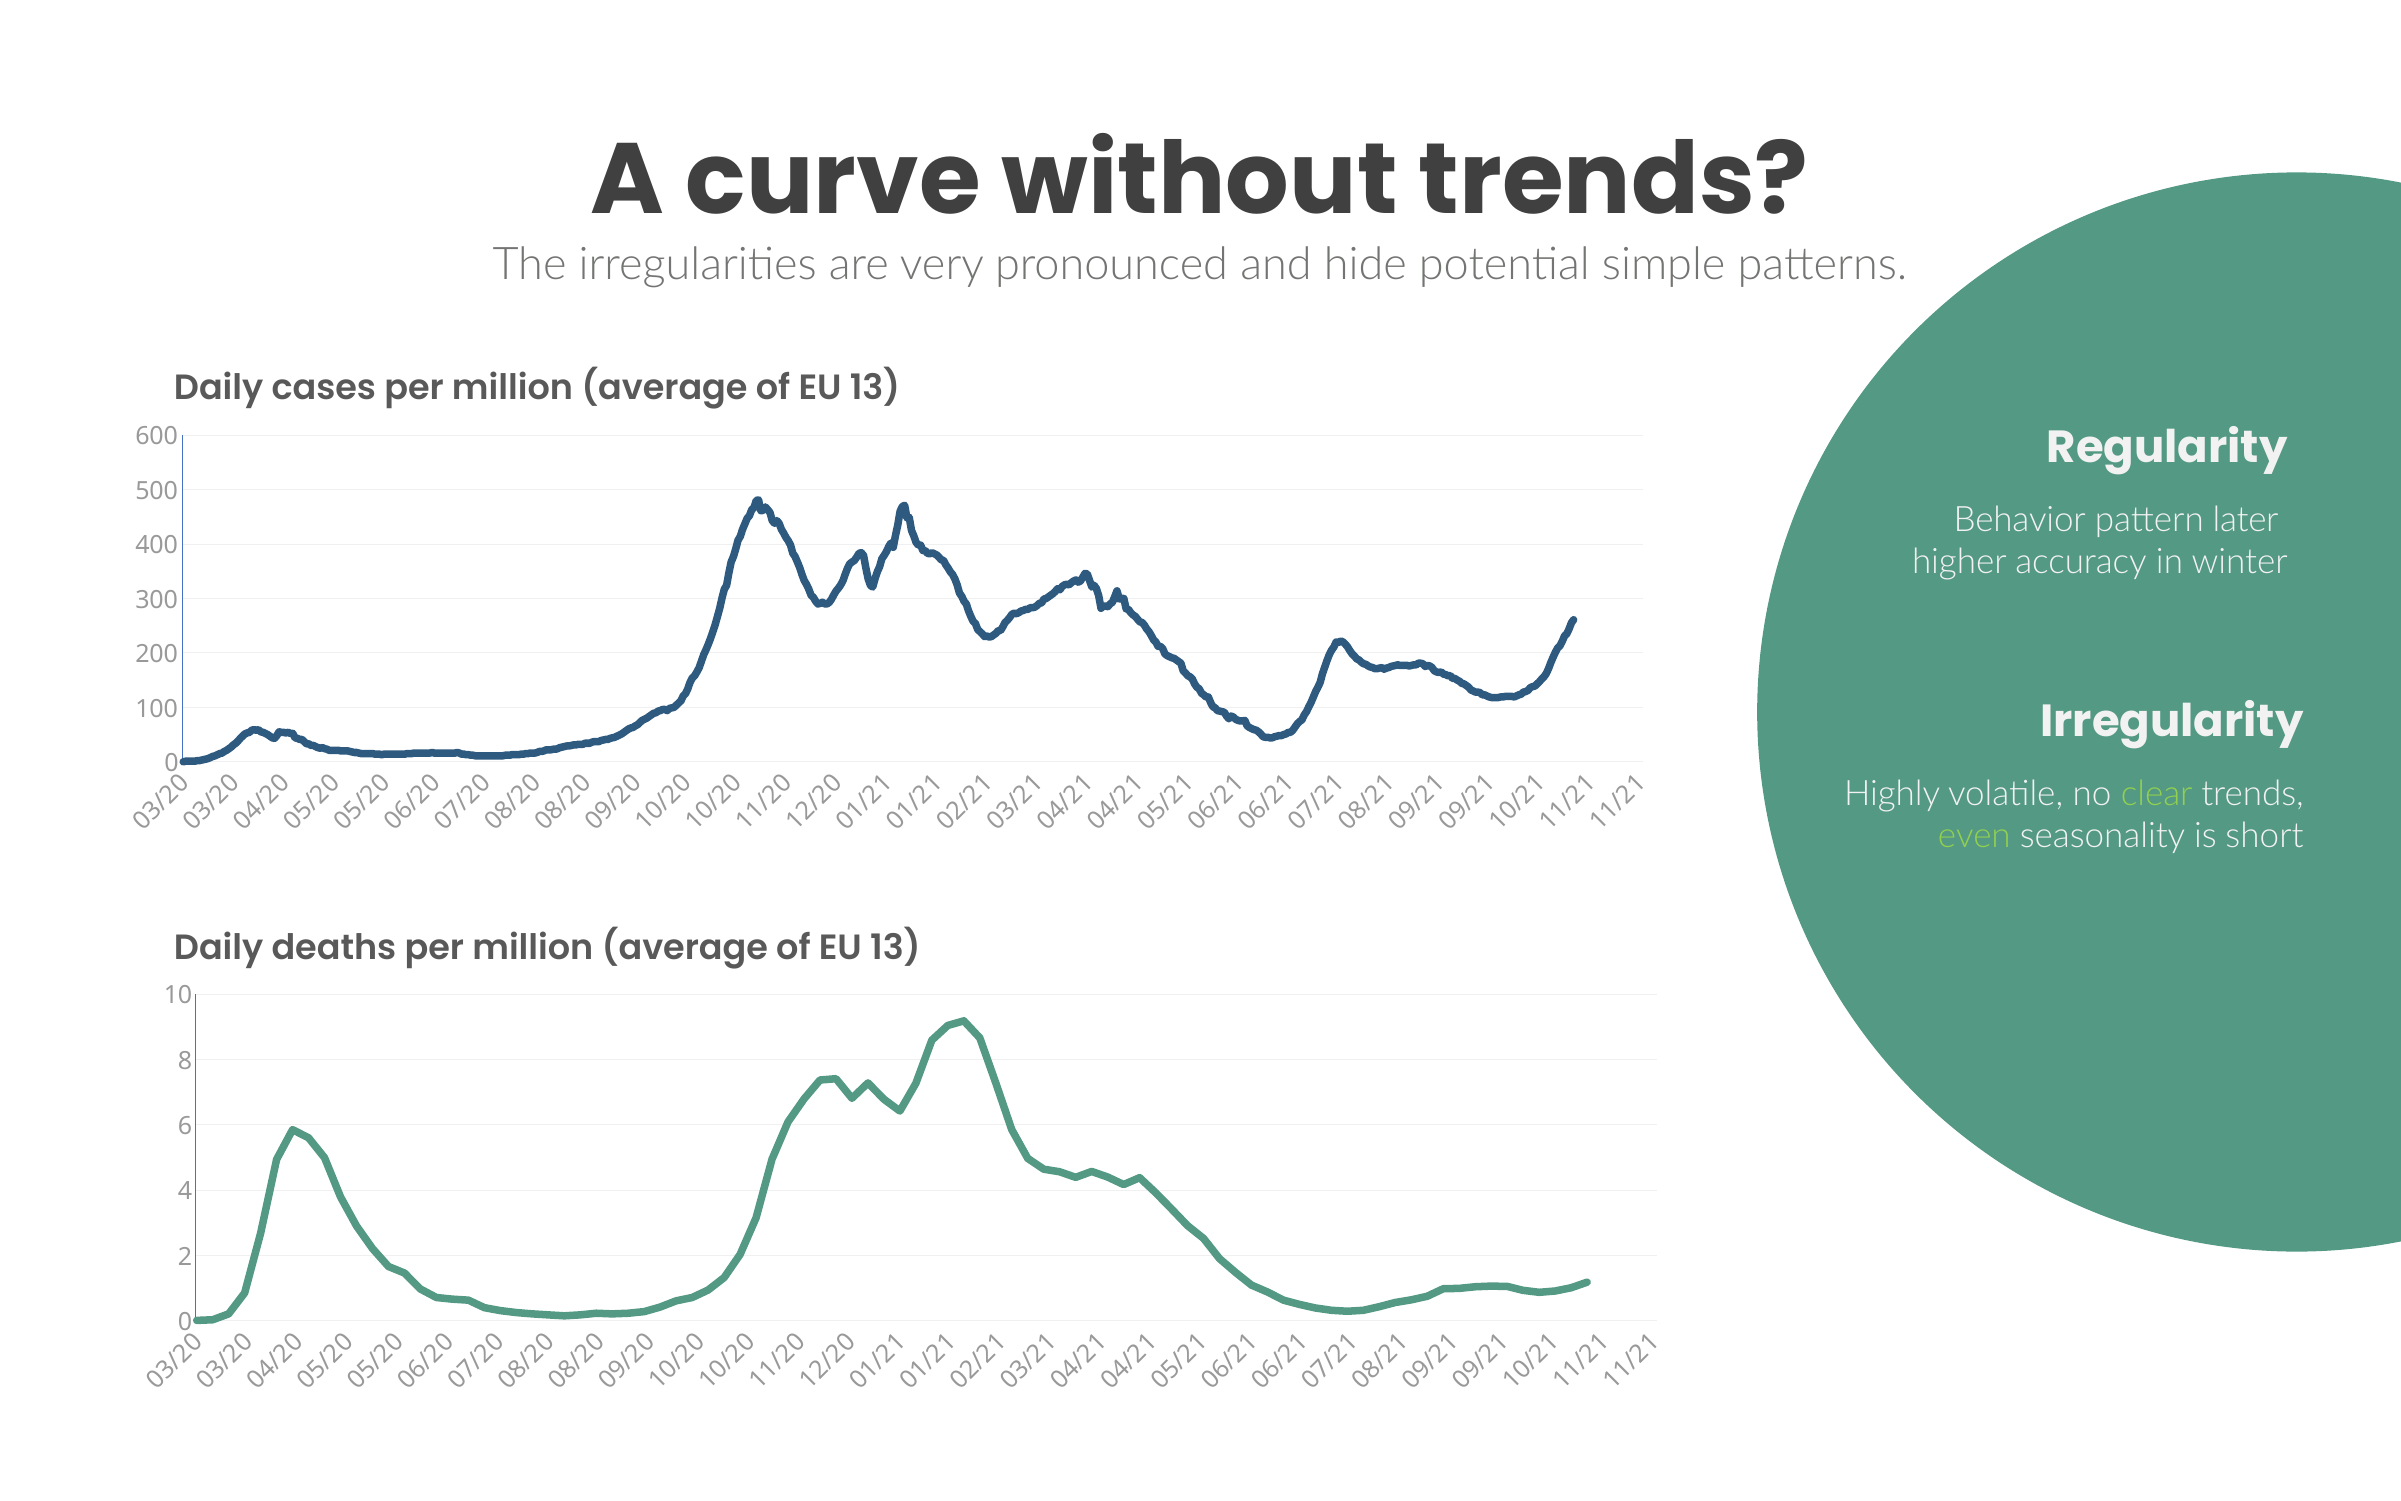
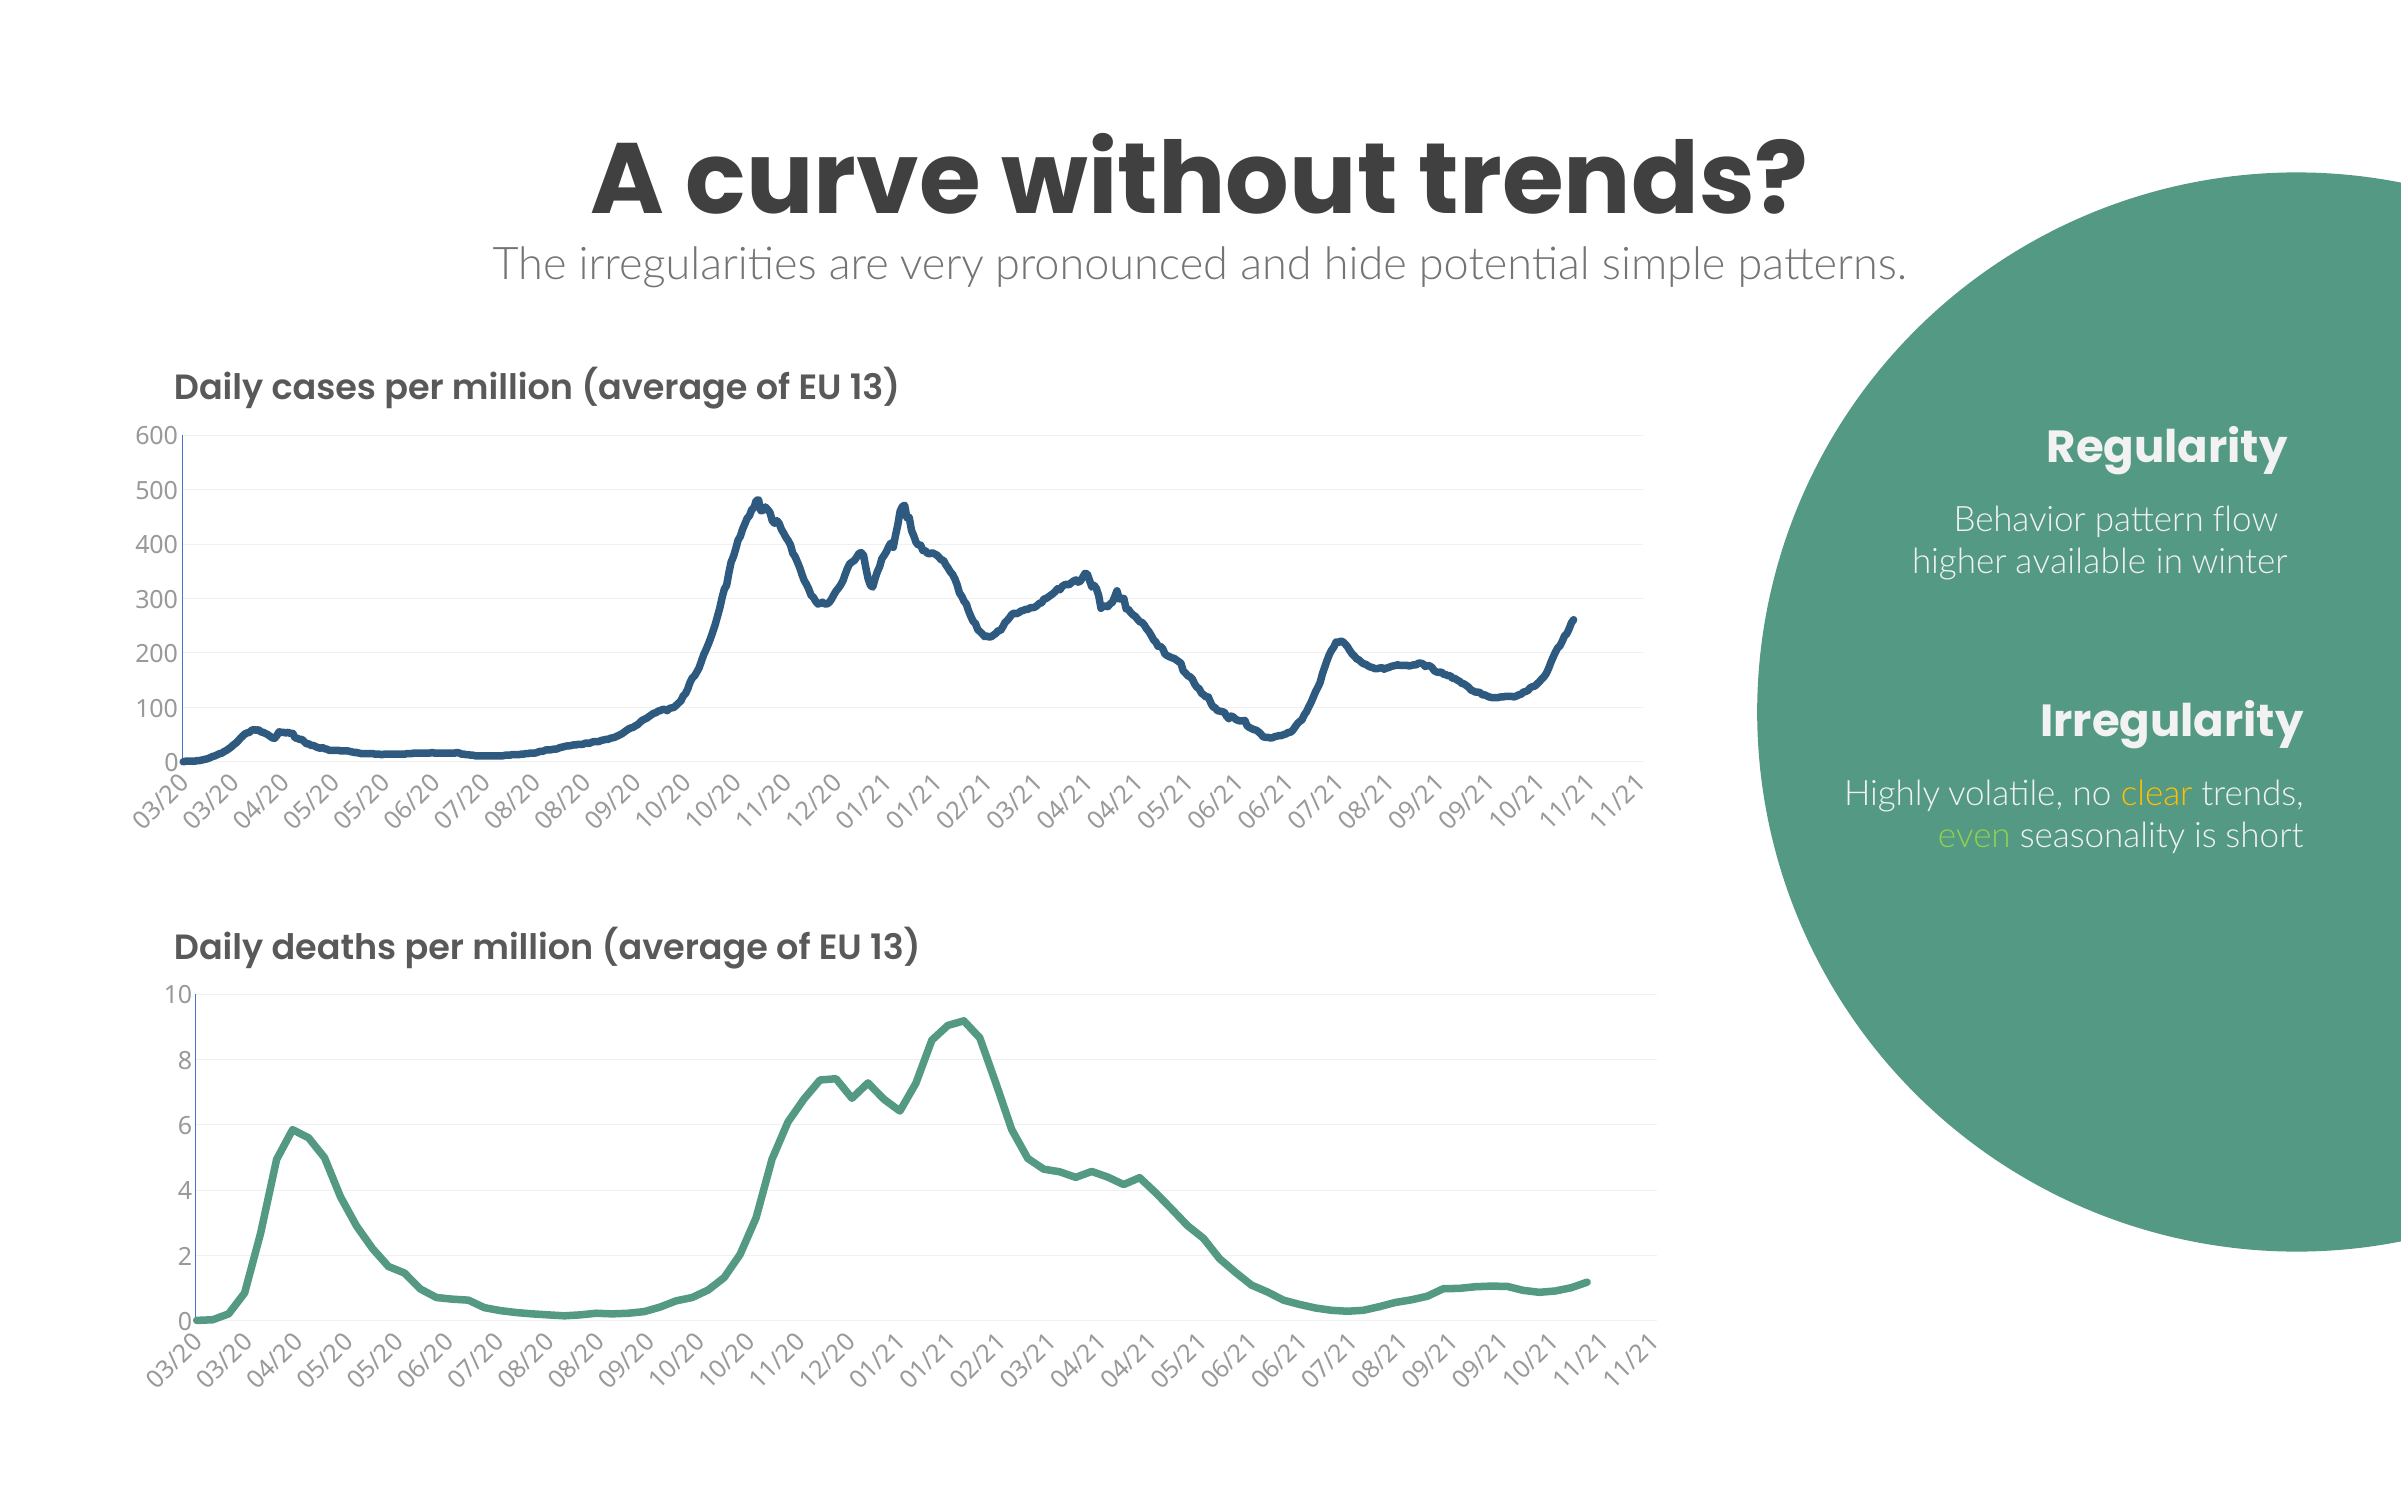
later: later -> flow (2245, 520)
accuracy: accuracy -> available (2081, 562)
clear colour: light green -> yellow (2157, 794)
